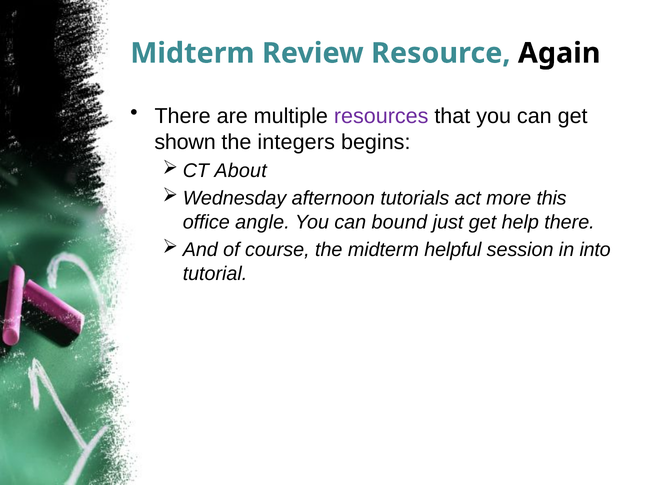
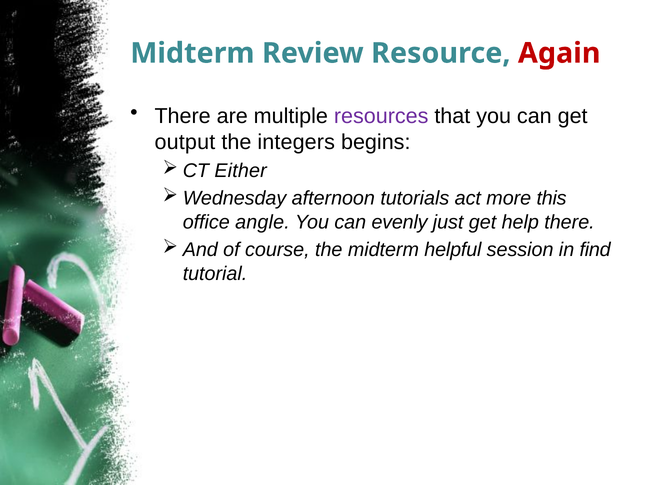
Again colour: black -> red (559, 53)
shown: shown -> output (185, 142)
About: About -> Either (241, 171)
bound: bound -> evenly (400, 222)
into: into -> find (595, 250)
